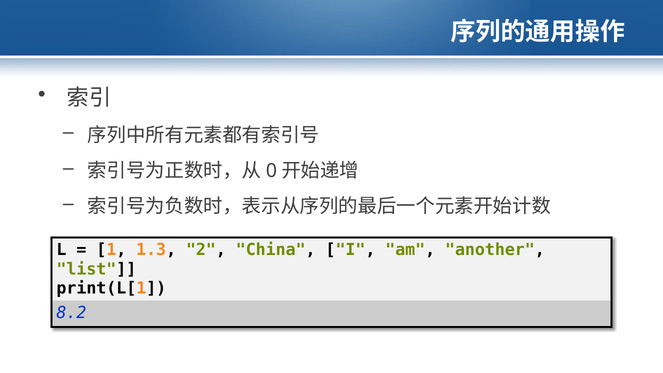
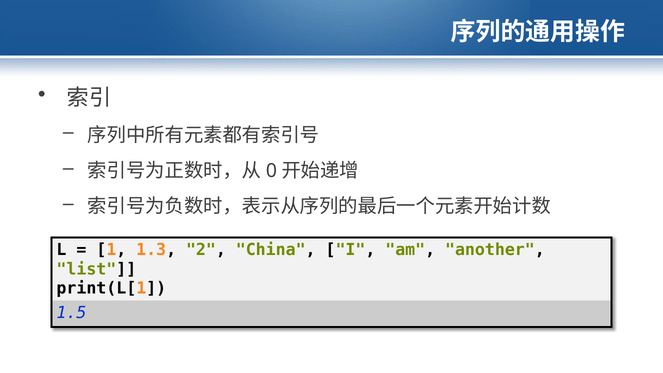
8.2: 8.2 -> 1.5 (71, 313)
